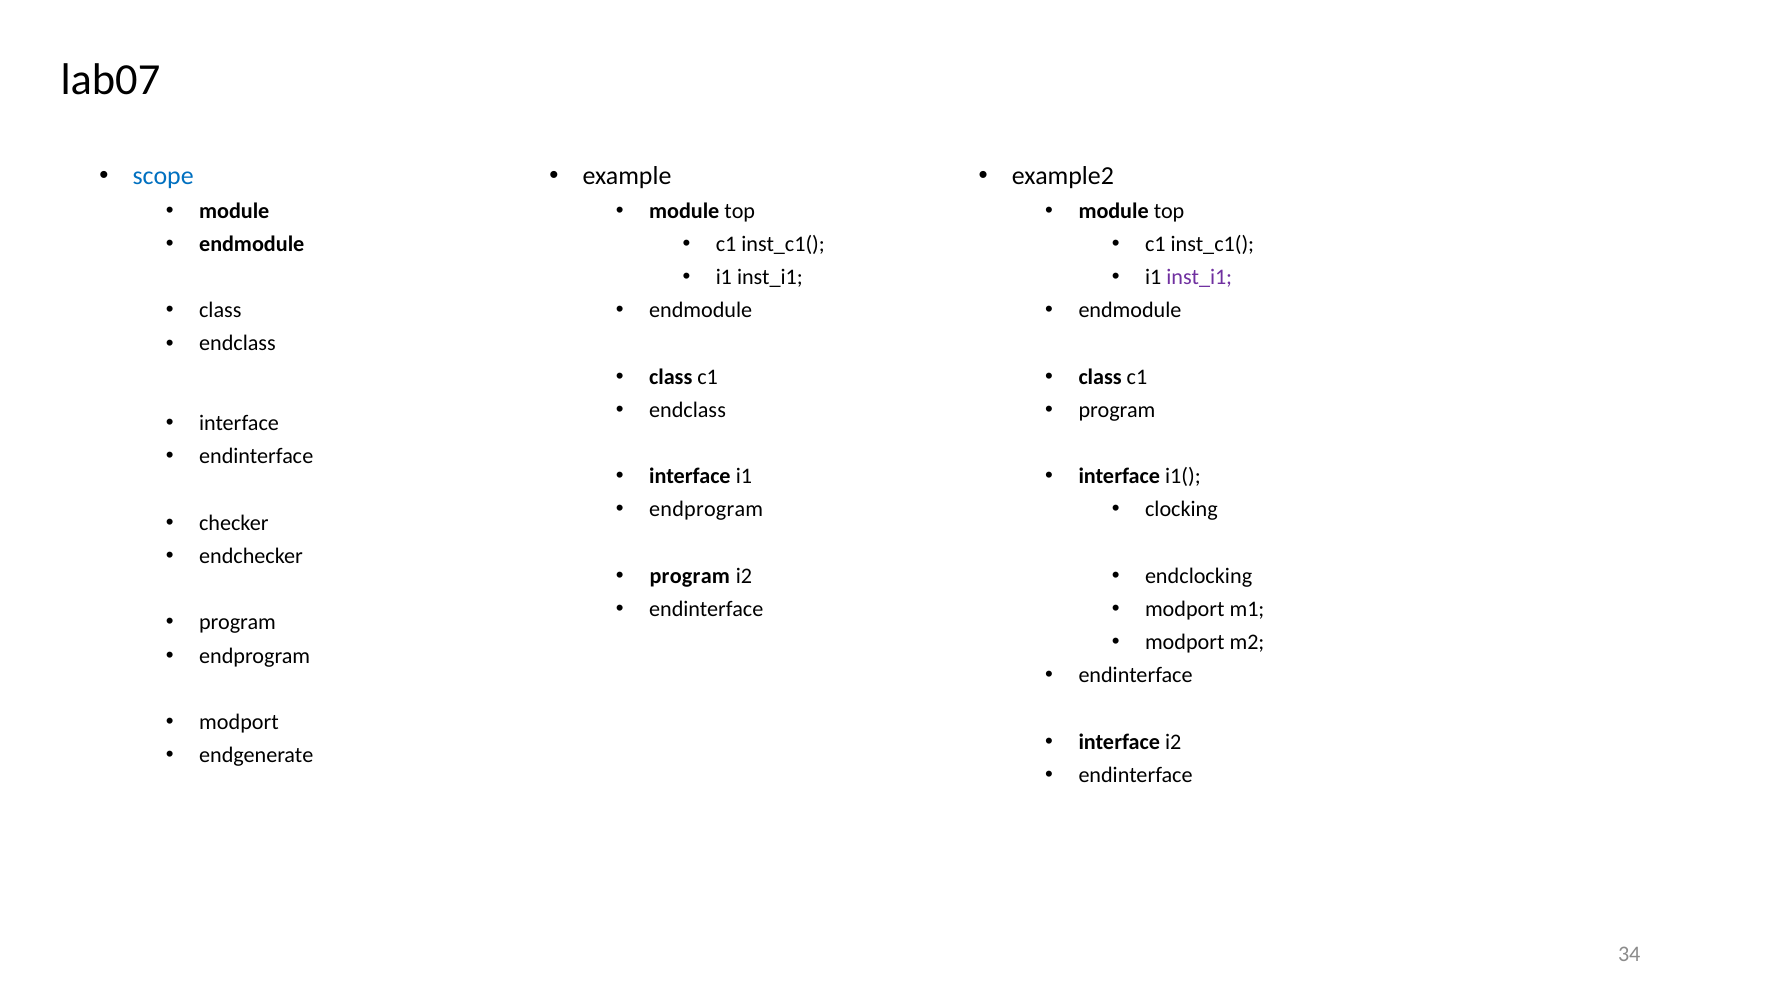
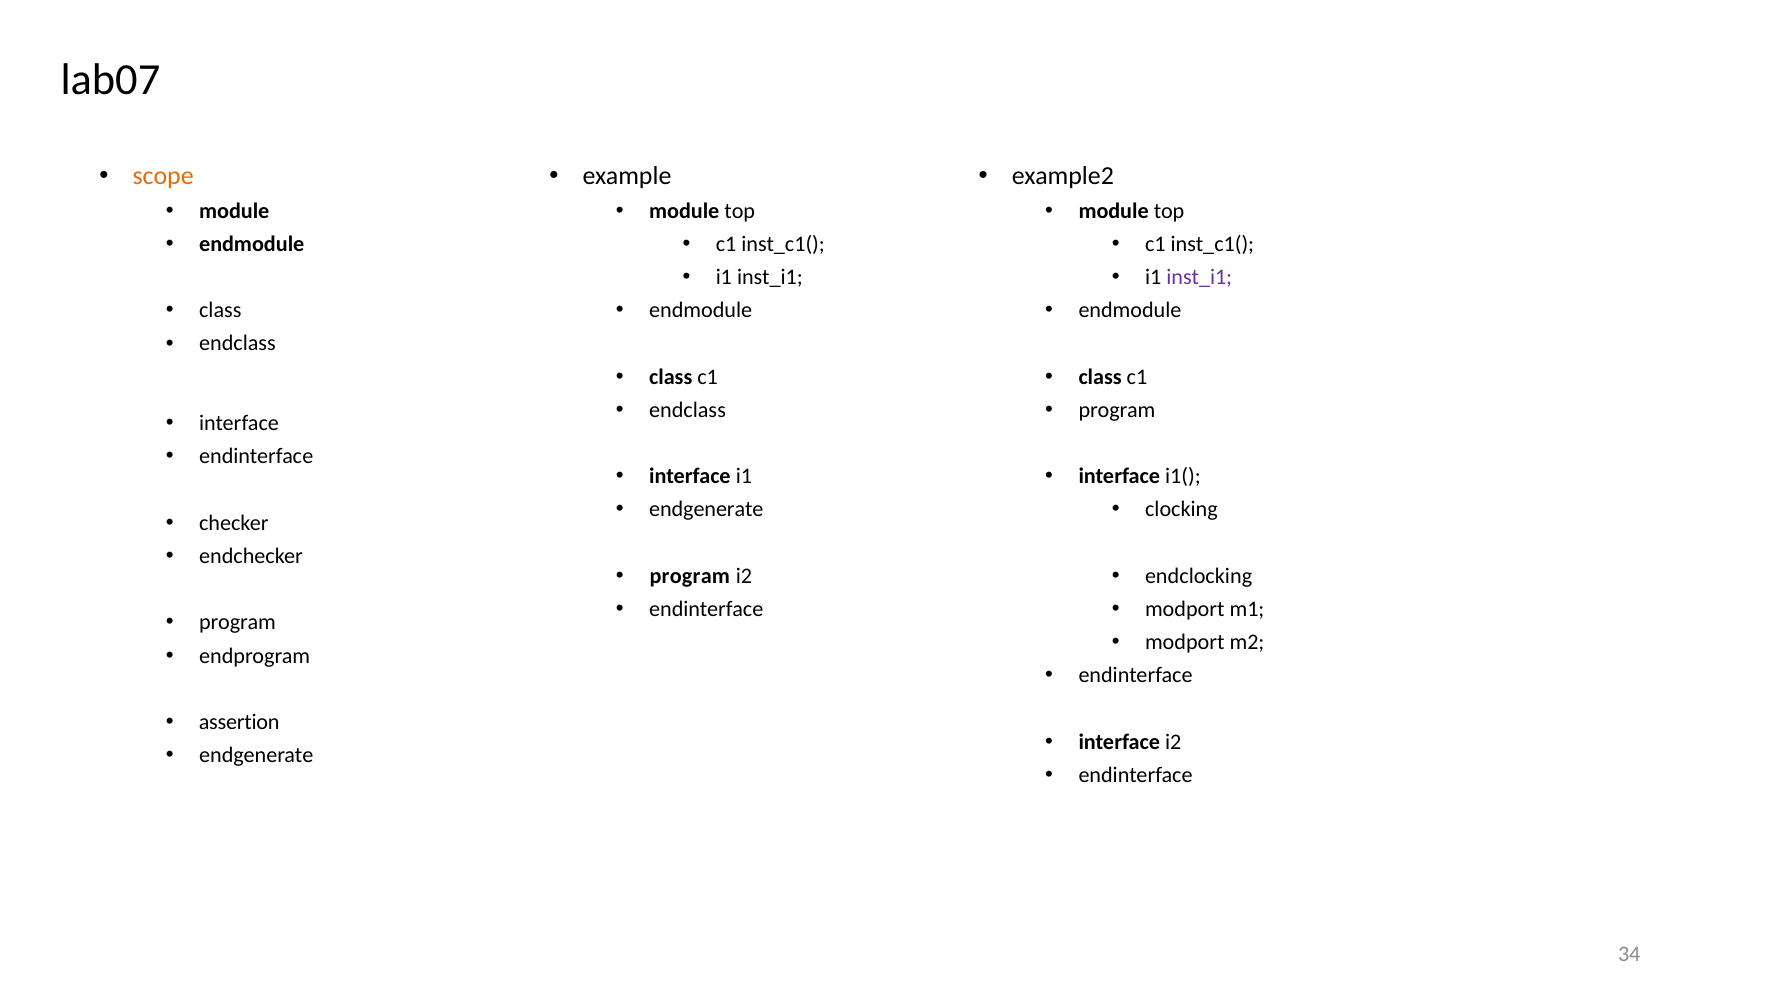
scope colour: blue -> orange (163, 176)
endprogram: endprogram -> endgenerate (706, 510)
modport: modport -> assertion (239, 722)
